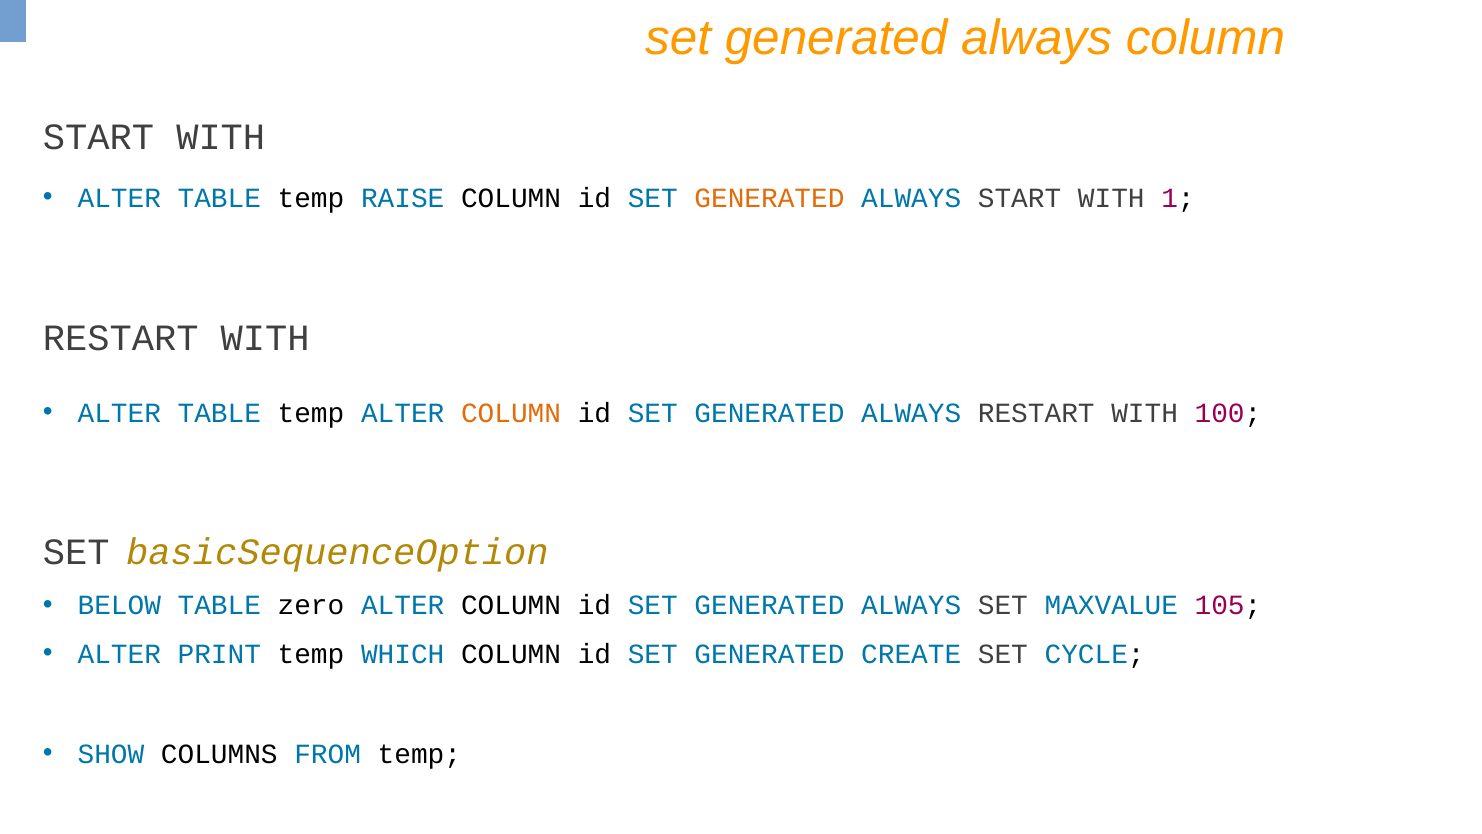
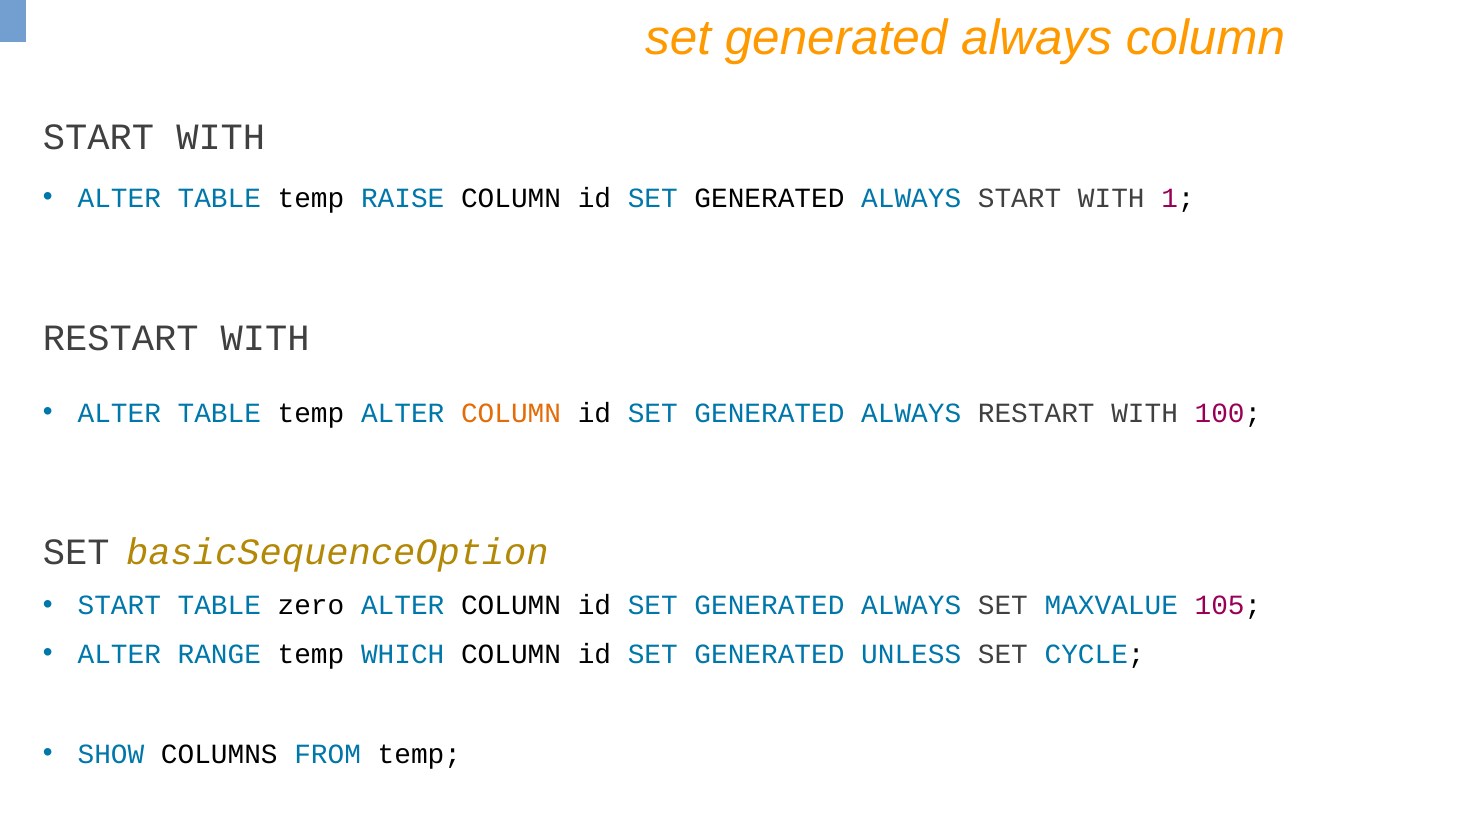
GENERATED colour: orange -> black (769, 198)
BELOW: BELOW -> START (119, 606)
PRINT: PRINT -> RANGE (219, 654)
CREATE: CREATE -> UNLESS (911, 654)
